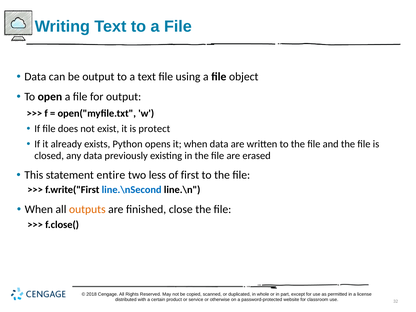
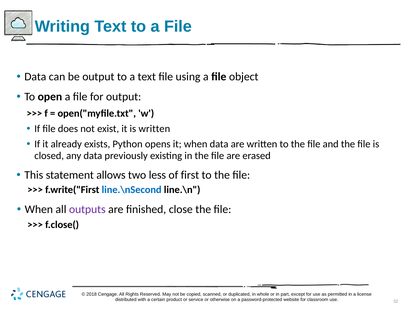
is protect: protect -> written (154, 129)
entire: entire -> allows (111, 175)
outputs colour: orange -> purple (87, 209)
